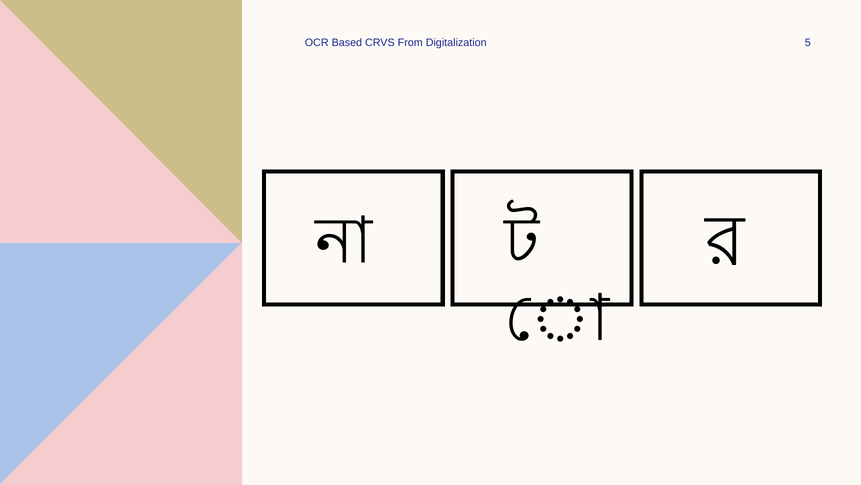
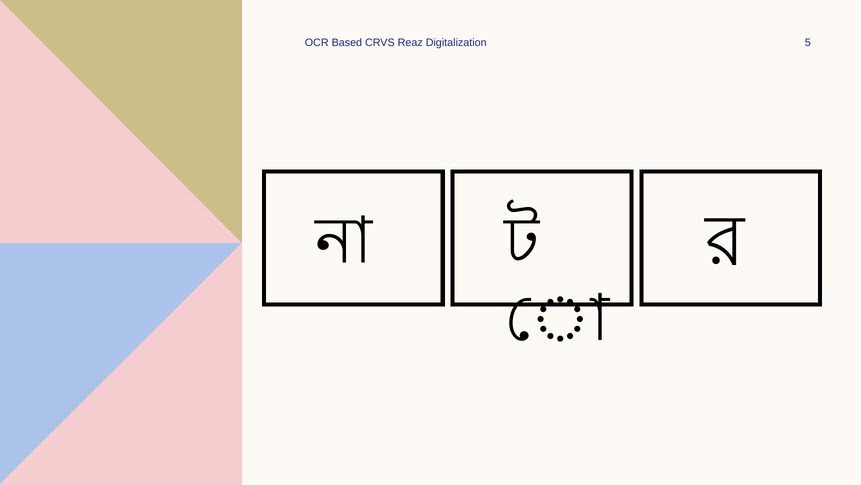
From: From -> Reaz (410, 43)
